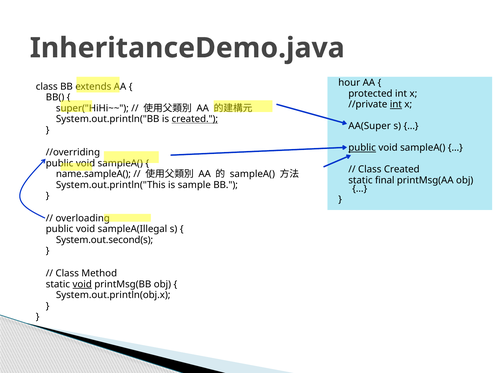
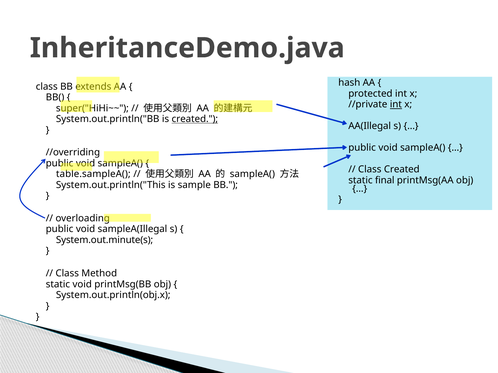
hour: hour -> hash (349, 83)
AA(Super: AA(Super -> AA(Illegal (370, 126)
public underline: present -> none (362, 148)
name.sampleA(: name.sampleA( -> table.sampleA( (93, 174)
System.out.second(s: System.out.second(s -> System.out.minute(s (105, 240)
void underline: present -> none (82, 285)
